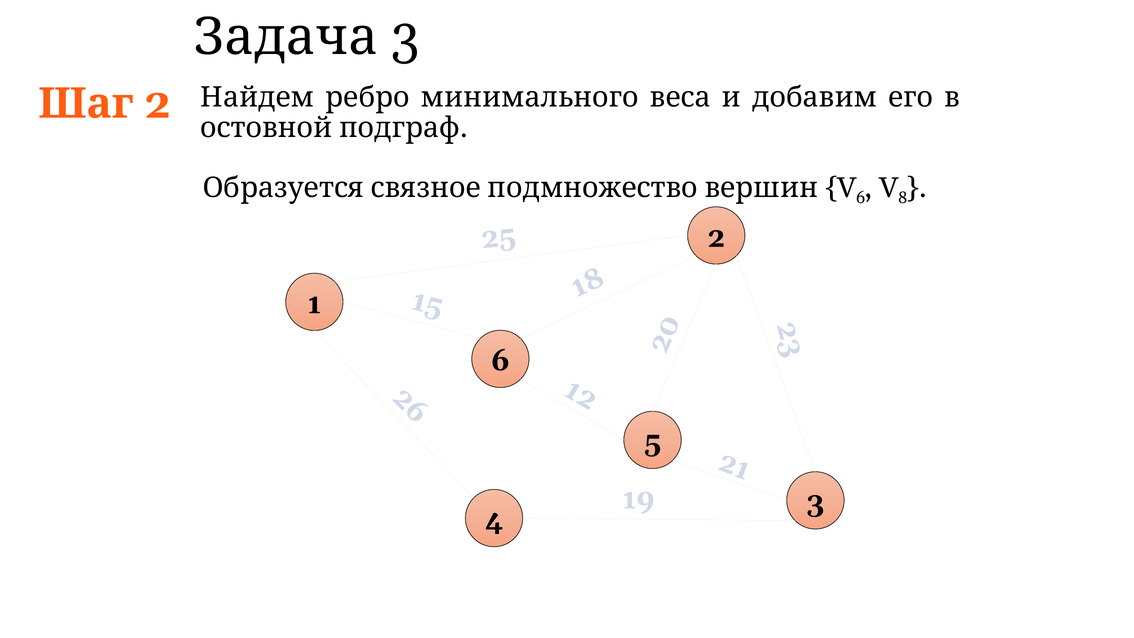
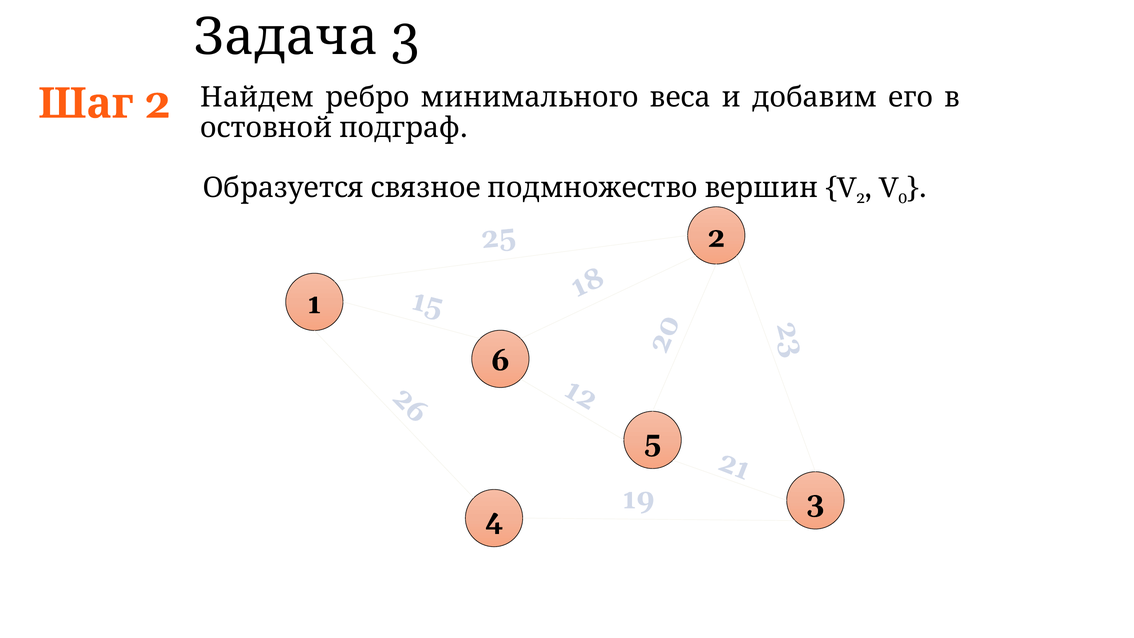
6: 6 -> 2 (861, 198)
8: 8 -> 0 (903, 198)
